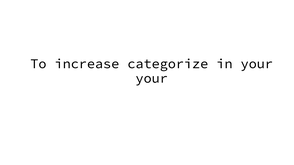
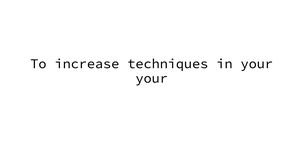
categorize: categorize -> techniques (168, 64)
